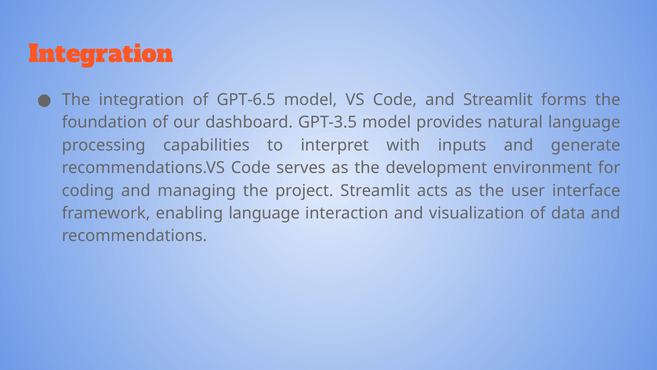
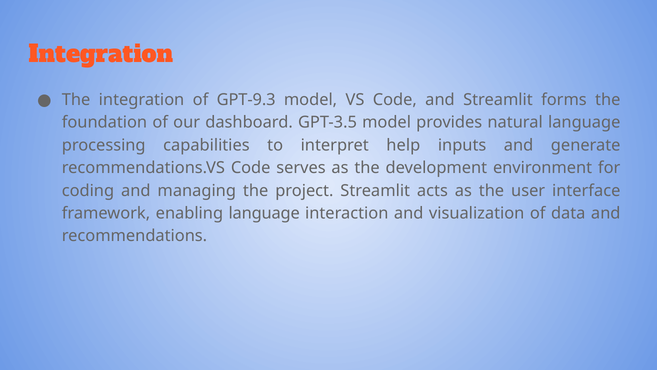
GPT-6.5: GPT-6.5 -> GPT-9.3 (246, 100)
with: with -> help (403, 145)
